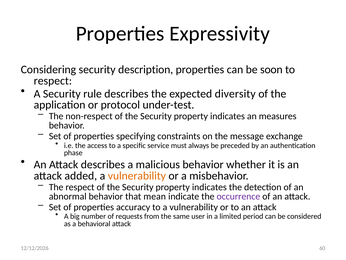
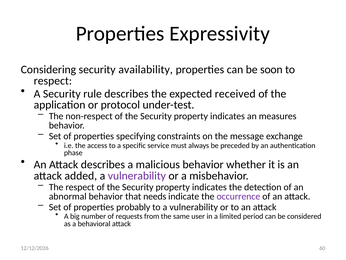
description: description -> availability (146, 70)
diversity: diversity -> received (235, 94)
vulnerability colour: orange -> purple (137, 175)
mean: mean -> needs (155, 196)
accuracy: accuracy -> probably (133, 207)
